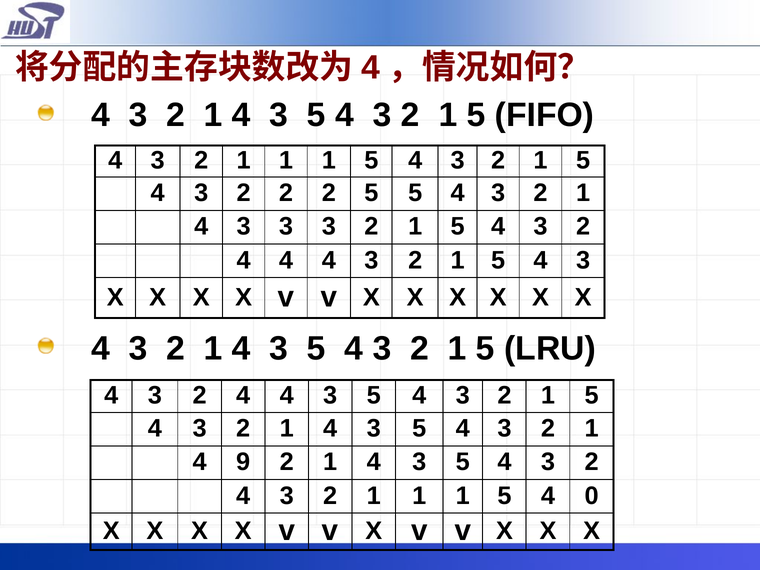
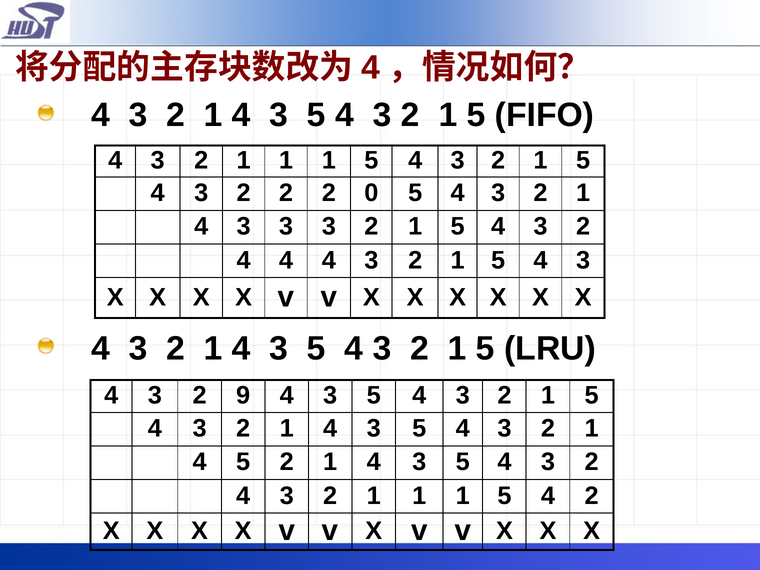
2 5: 5 -> 0 (371, 193)
4: 4 -> 9 (243, 396)
4 9: 9 -> 5 (243, 462)
4 0: 0 -> 2 (592, 496)
